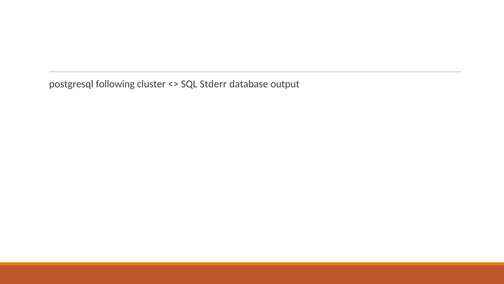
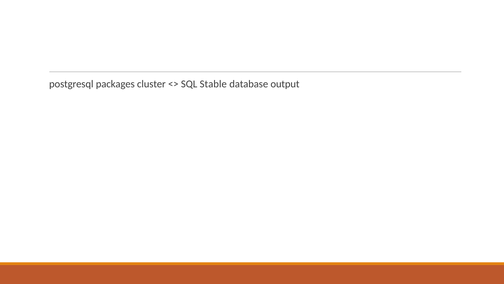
following: following -> packages (115, 84)
Stderr: Stderr -> Stable (213, 84)
